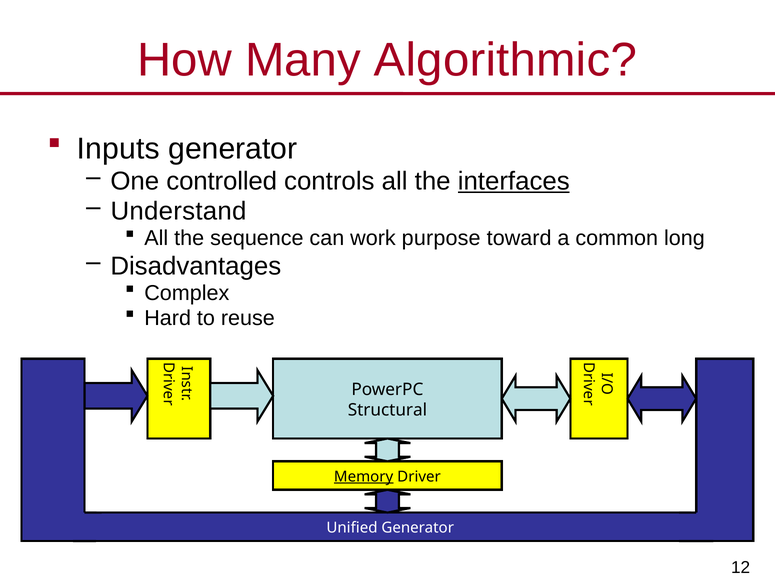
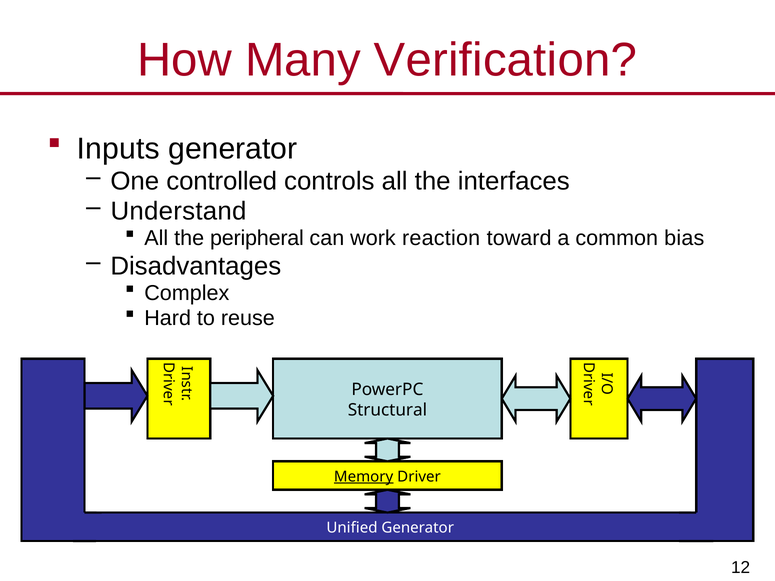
Algorithmic: Algorithmic -> Verification (505, 60)
interfaces underline: present -> none (514, 181)
sequence: sequence -> peripheral (257, 238)
purpose: purpose -> reaction (441, 238)
long: long -> bias (684, 238)
